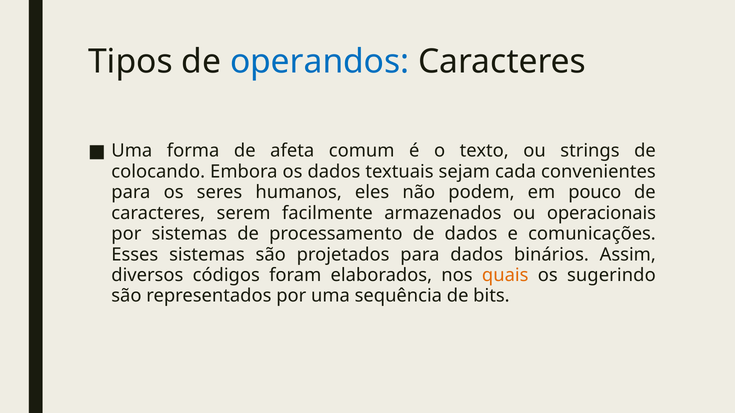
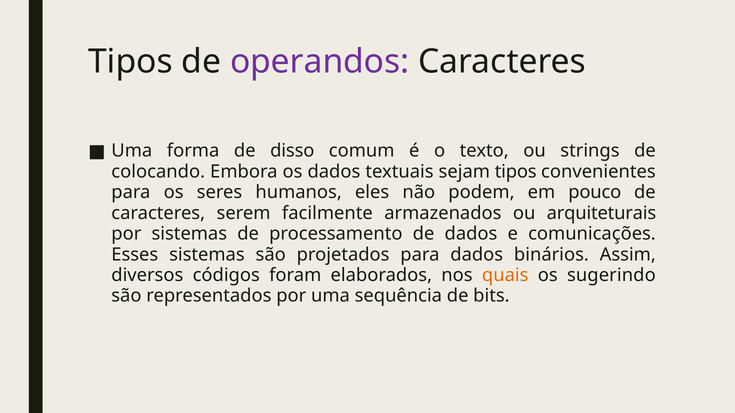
operandos colour: blue -> purple (320, 62)
afeta: afeta -> disso (292, 151)
sejam cada: cada -> tipos (516, 172)
operacionais: operacionais -> arquiteturais (601, 213)
